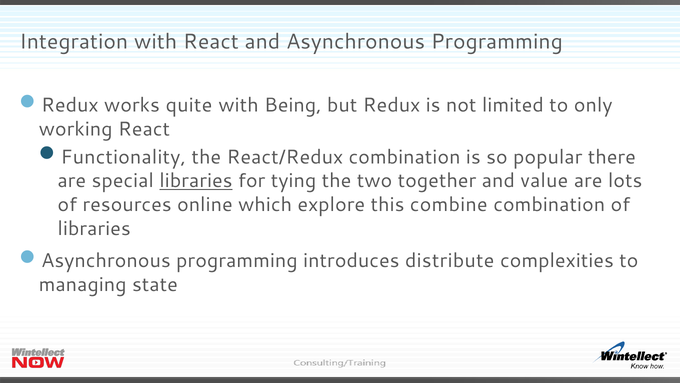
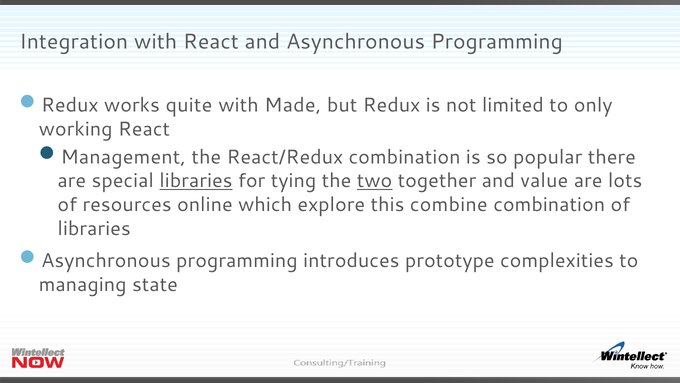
Being: Being -> Made (293, 105)
Functionality: Functionality -> Management (123, 157)
two underline: none -> present (375, 181)
distribute: distribute -> prototype (450, 260)
